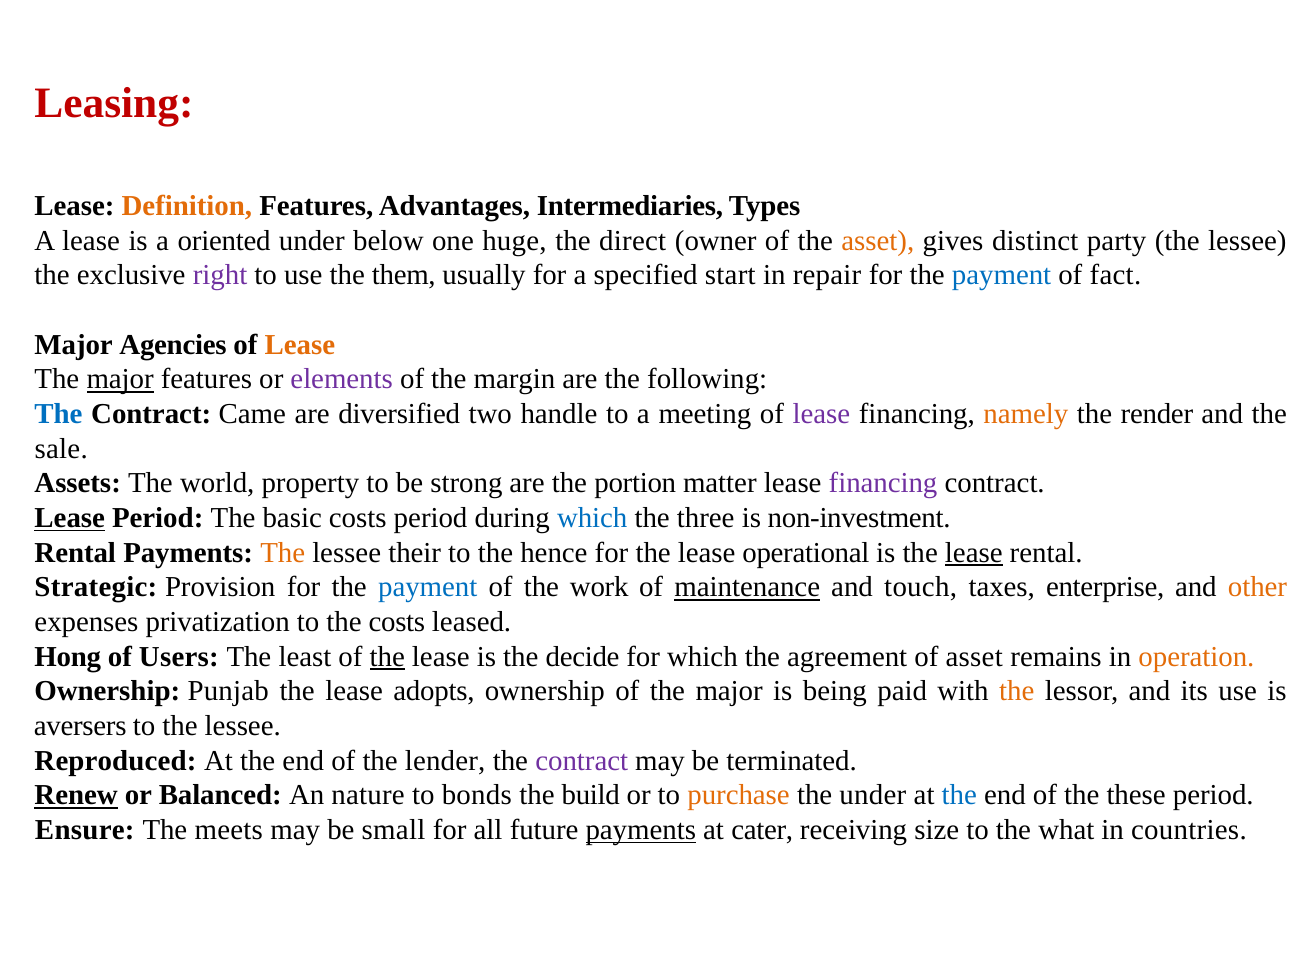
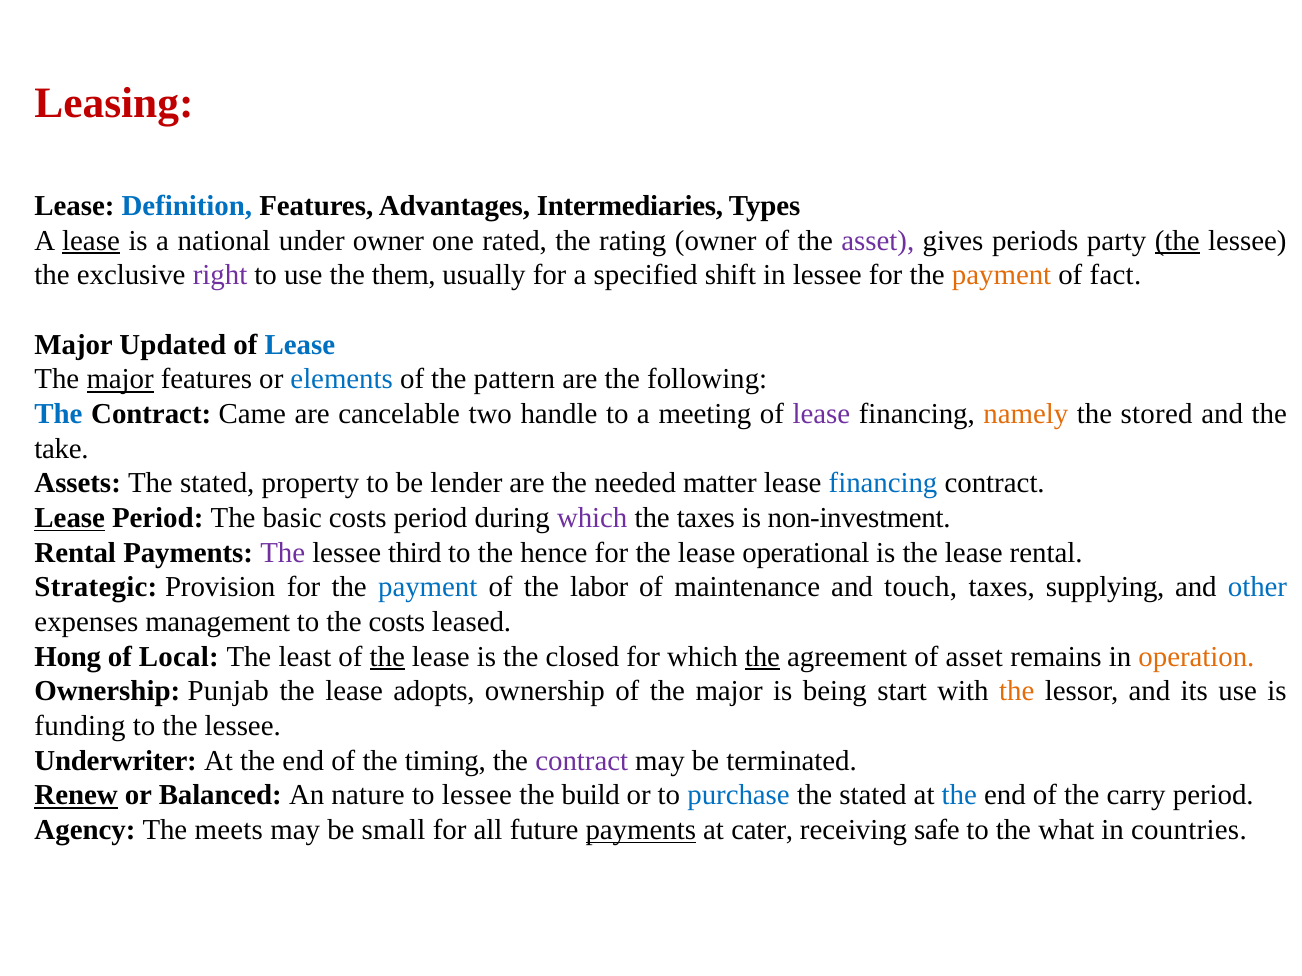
Definition colour: orange -> blue (187, 206)
lease underline: none -> present (91, 241)
oriented: oriented -> national (224, 241)
under below: below -> owner (389, 241)
huge: huge -> rated (515, 241)
direct: direct -> rating (633, 241)
asset colour: orange -> purple (878, 241)
distinct: distinct -> periods (1035, 241)
the underline: none -> present (1177, 241)
start: start -> shift (730, 275)
in repair: repair -> lessee (827, 275)
payment colour: blue -> orange (1002, 275)
Agencies: Agencies -> Updated (173, 345)
Lease colour: orange -> blue (300, 345)
elements colour: purple -> blue (342, 379)
margin: margin -> pattern (514, 379)
diversified: diversified -> cancelable (399, 414)
render: render -> stored (1157, 414)
sale: sale -> take (61, 449)
Assets The world: world -> stated (217, 484)
strong: strong -> lender (466, 484)
portion: portion -> needed (635, 484)
financing colour: purple -> blue (883, 484)
which colour: blue -> purple (592, 518)
the three: three -> taxes (706, 518)
The colour: orange -> purple (283, 553)
their: their -> third (415, 553)
lease underline: present -> none (974, 553)
work: work -> labor (599, 588)
maintenance underline: present -> none (747, 588)
enterprise: enterprise -> supplying (1105, 588)
other colour: orange -> blue (1257, 588)
privatization: privatization -> management (218, 622)
Users: Users -> Local (179, 657)
decide: decide -> closed (582, 657)
the underline: none -> present (762, 657)
paid: paid -> start (902, 692)
aversers: aversers -> funding (80, 726)
Reproduced: Reproduced -> Underwriter (116, 761)
lender: lender -> timing (445, 761)
to bonds: bonds -> lessee (477, 796)
purchase colour: orange -> blue (739, 796)
under: under -> stated (873, 796)
these: these -> carry (1136, 796)
Ensure: Ensure -> Agency (85, 831)
size: size -> safe (937, 831)
